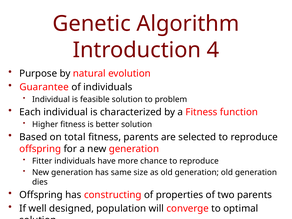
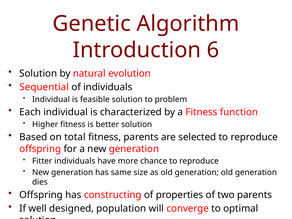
4: 4 -> 6 (213, 50)
Purpose: Purpose -> Solution (38, 74)
Guarantee: Guarantee -> Sequential (44, 87)
